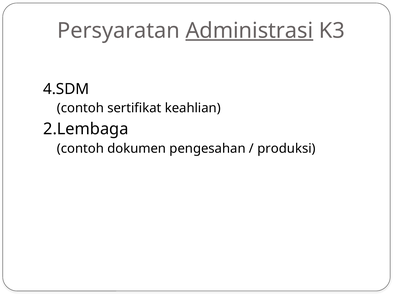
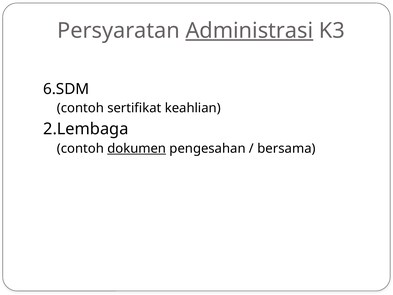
4.SDM: 4.SDM -> 6.SDM (66, 89)
dokumen underline: none -> present (137, 148)
produksi: produksi -> bersama (286, 148)
